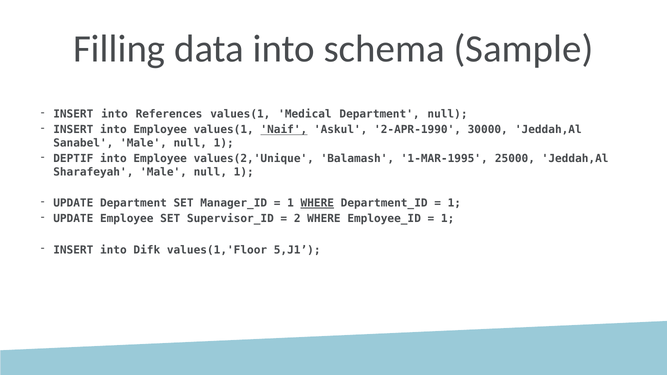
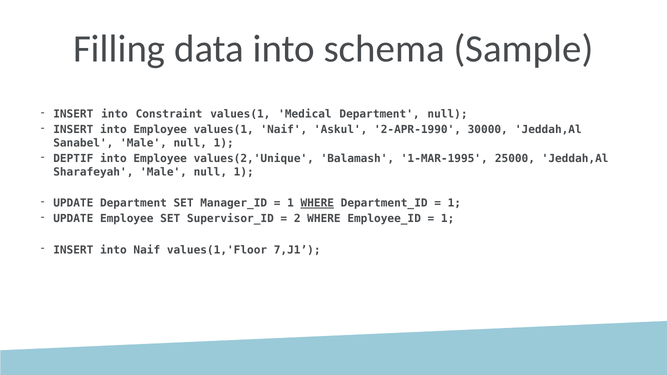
References: References -> Constraint (169, 114)
Naif underline: present -> none (284, 130)
into Difk: Difk -> Naif (147, 250)
5,J1: 5,J1 -> 7,J1 (297, 250)
